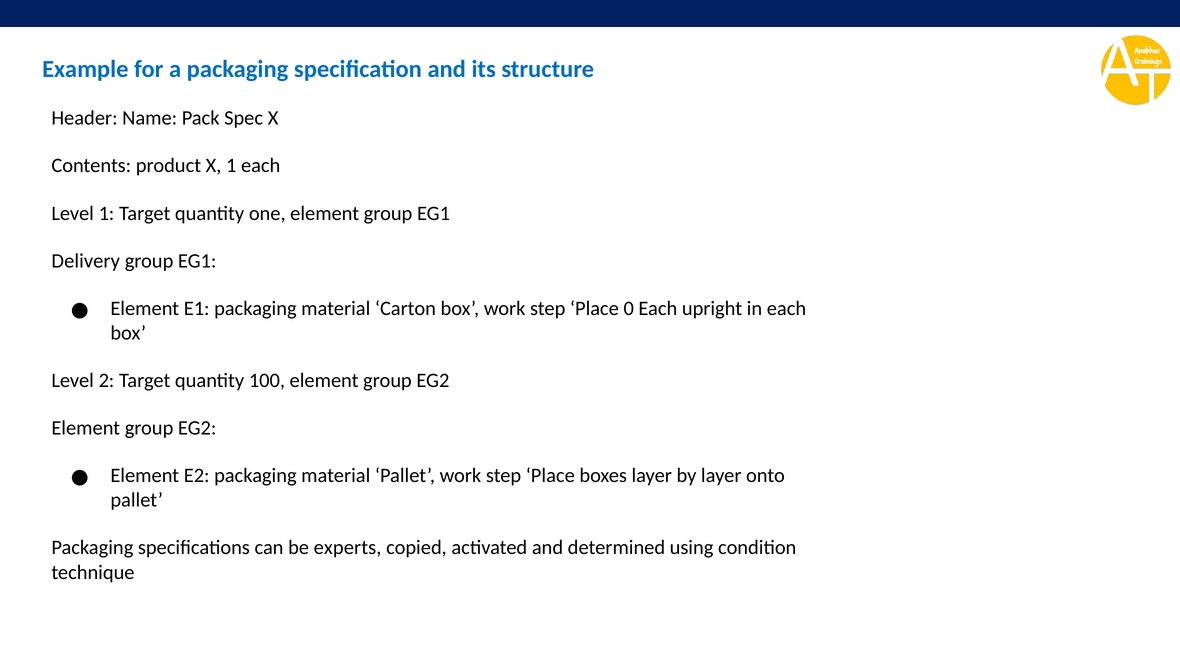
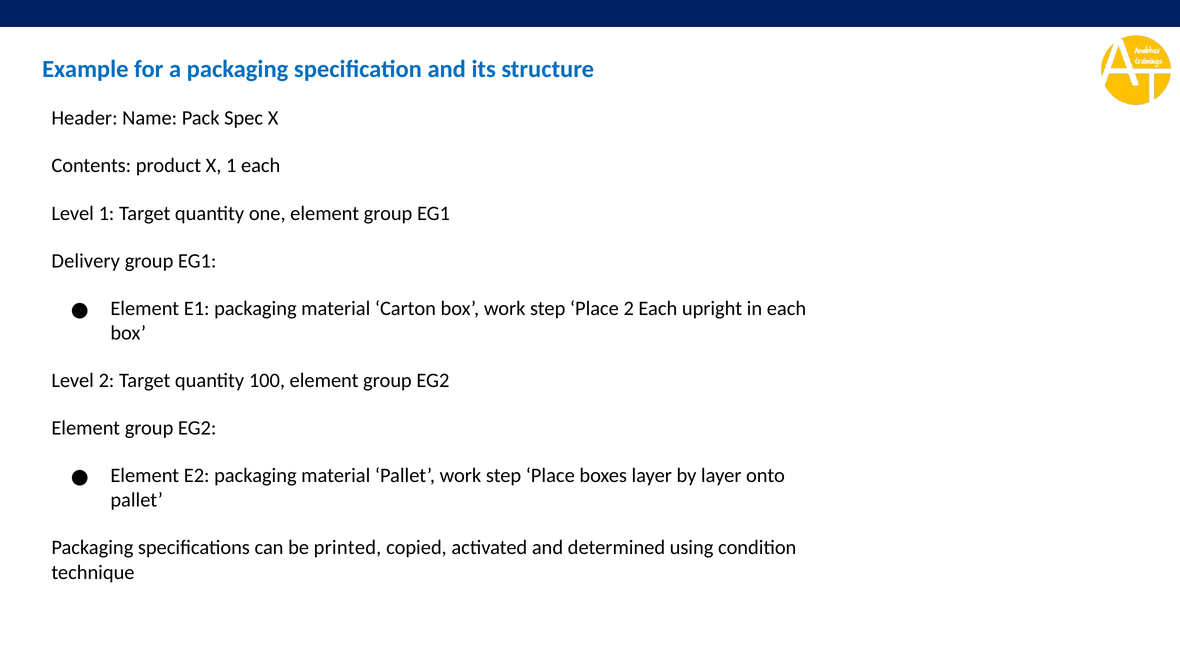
Place 0: 0 -> 2 (629, 308)
experts: experts -> printed (348, 547)
